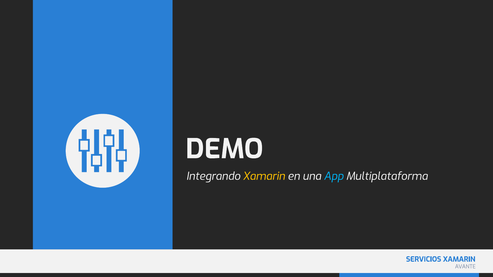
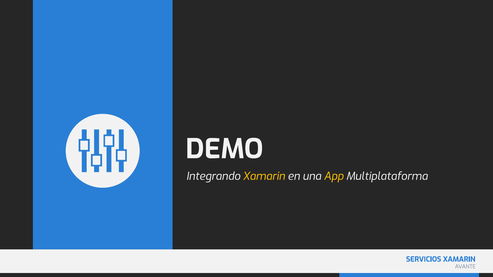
App colour: light blue -> yellow (334, 176)
